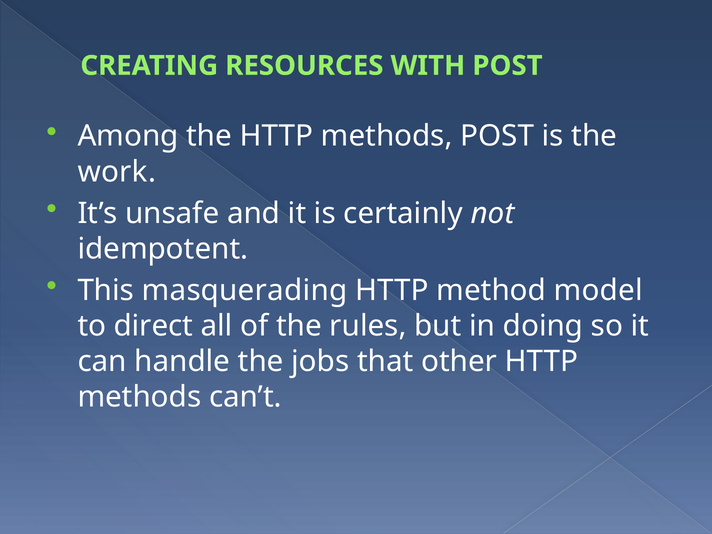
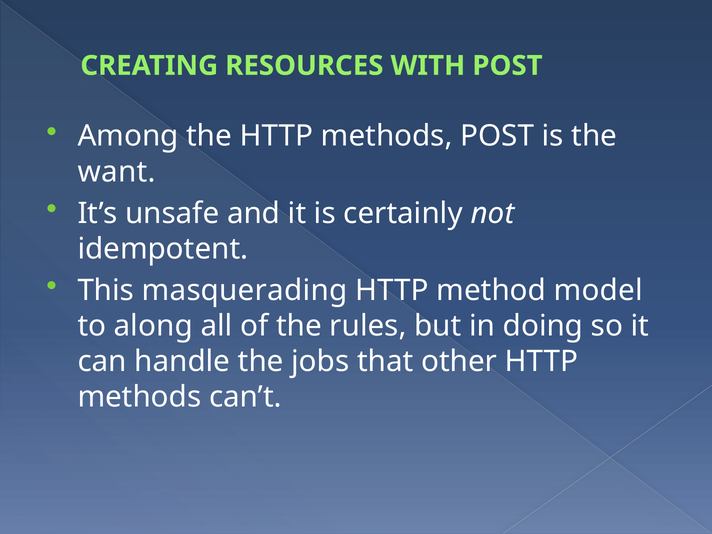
work: work -> want (117, 172)
direct: direct -> along (153, 326)
